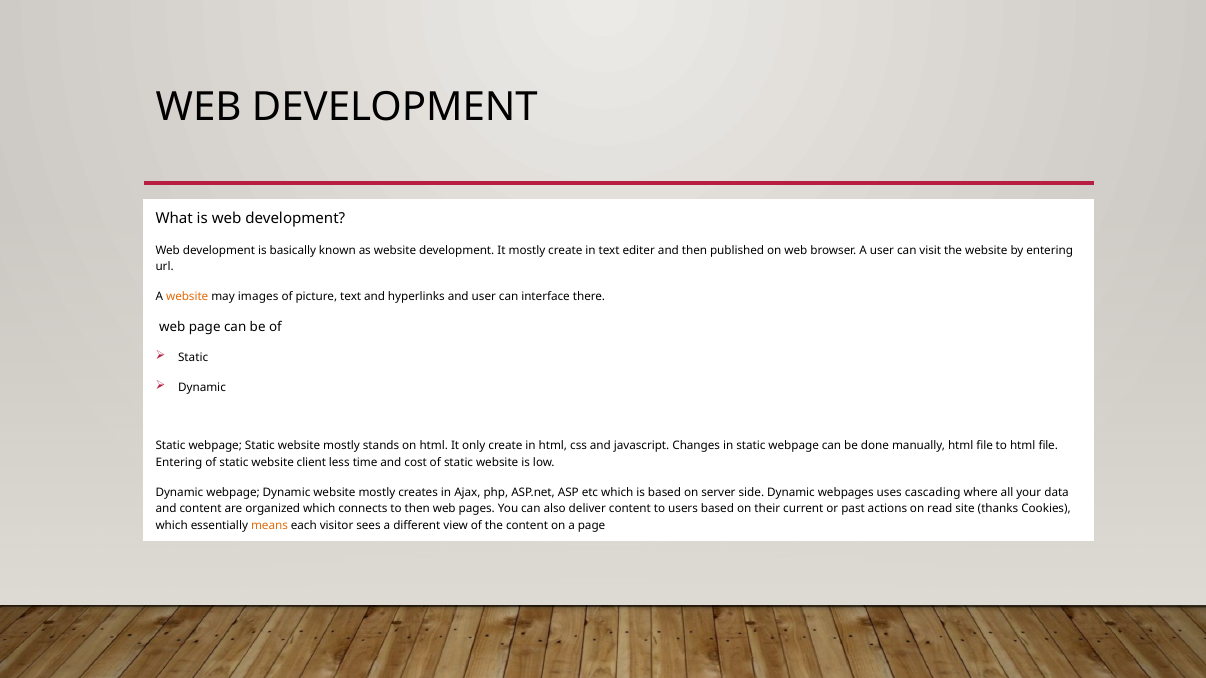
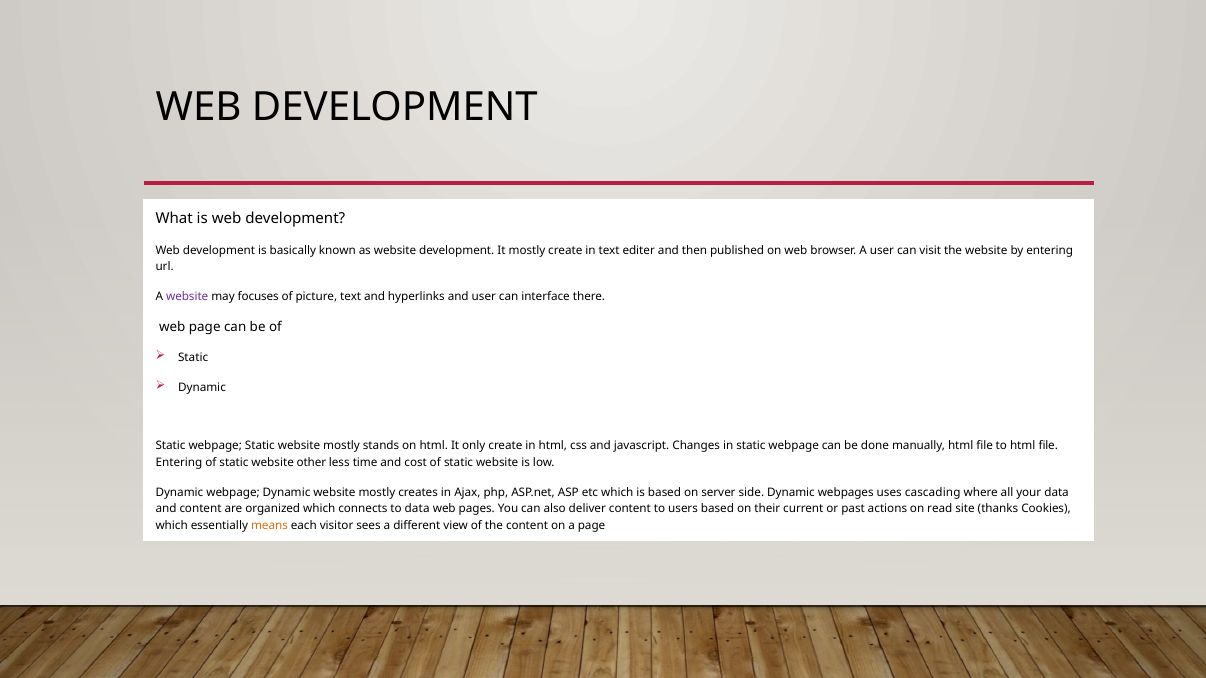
website colour: orange -> purple (187, 297)
images: images -> focuses (258, 297)
client: client -> other (311, 463)
to then: then -> data (417, 509)
